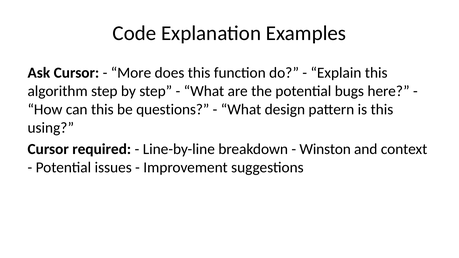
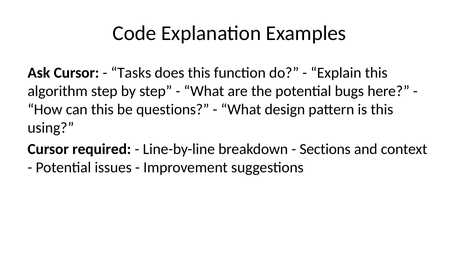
More: More -> Tasks (131, 73)
Winston: Winston -> Sections (325, 149)
